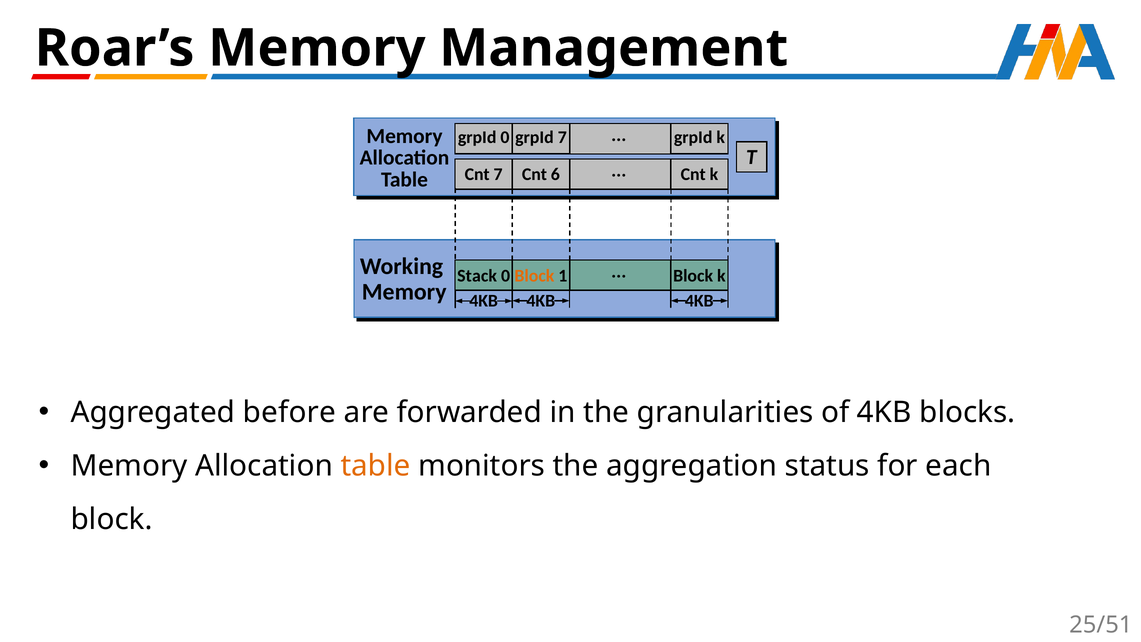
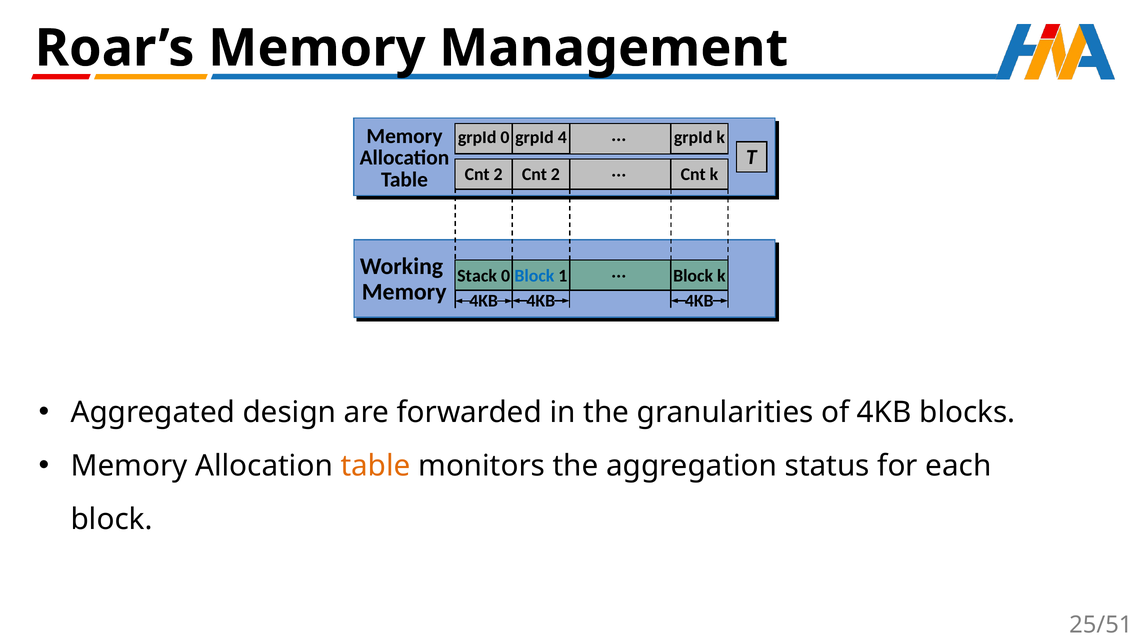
grpId 7: 7 -> 4 (562, 138)
7: 7 -> 2 (498, 175)
6: 6 -> 2 (555, 175)
Block colour: orange -> blue (534, 276)
before: before -> design (289, 413)
